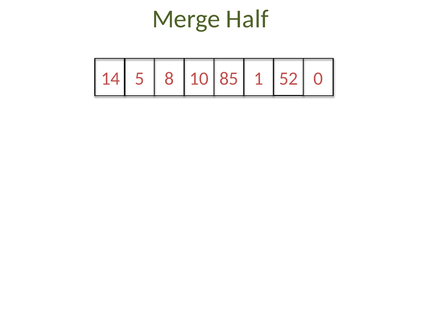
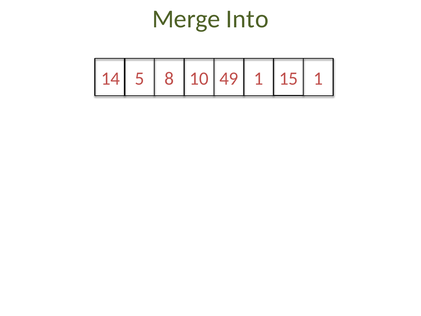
Half: Half -> Into (247, 19)
52: 52 -> 15 (288, 79)
85: 85 -> 49 (229, 79)
1 0: 0 -> 1 (318, 79)
